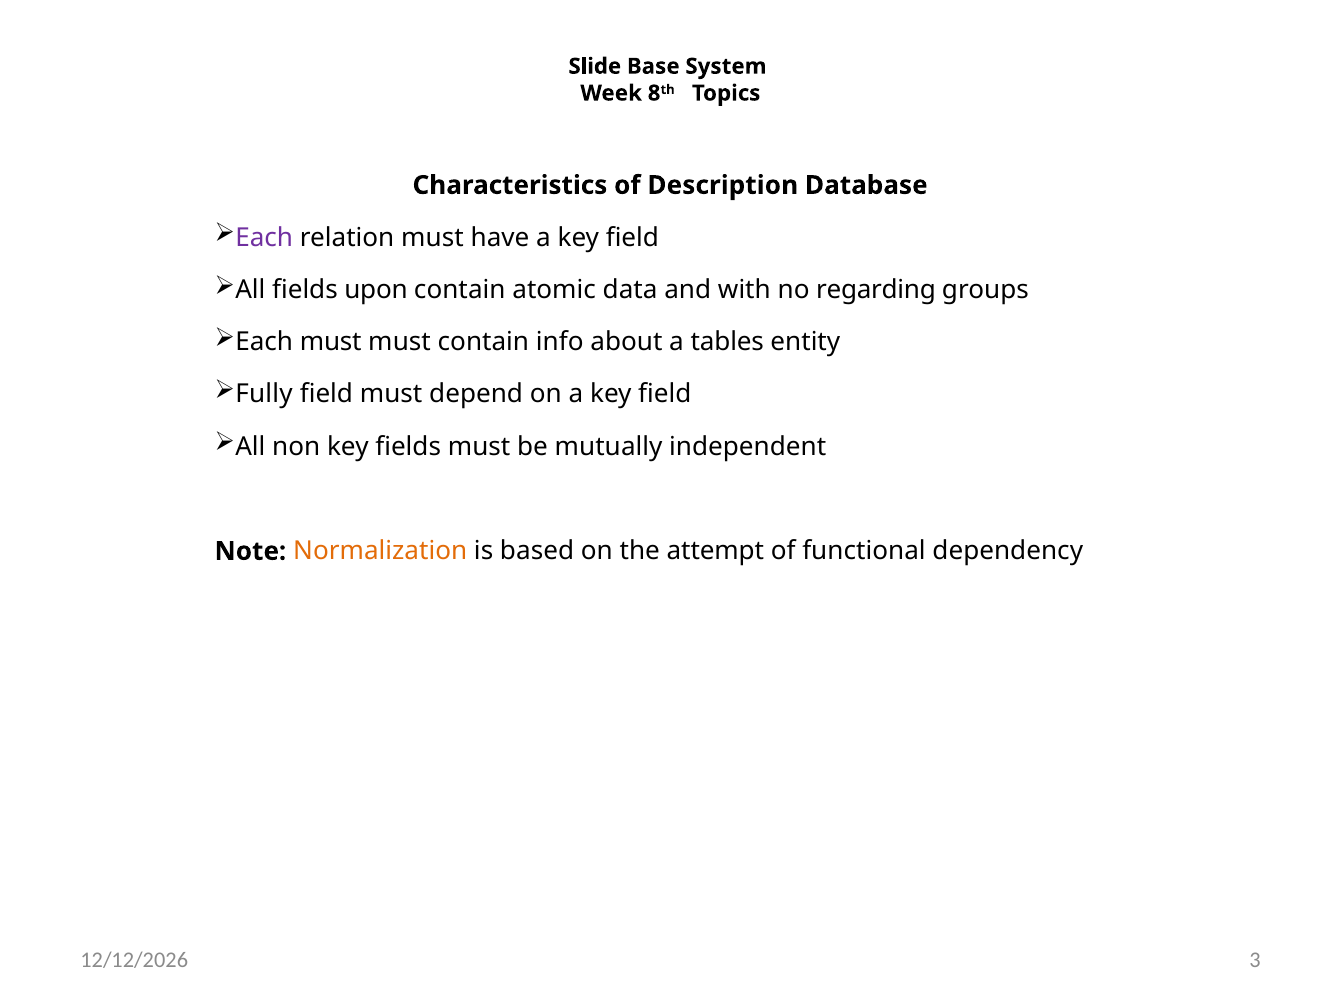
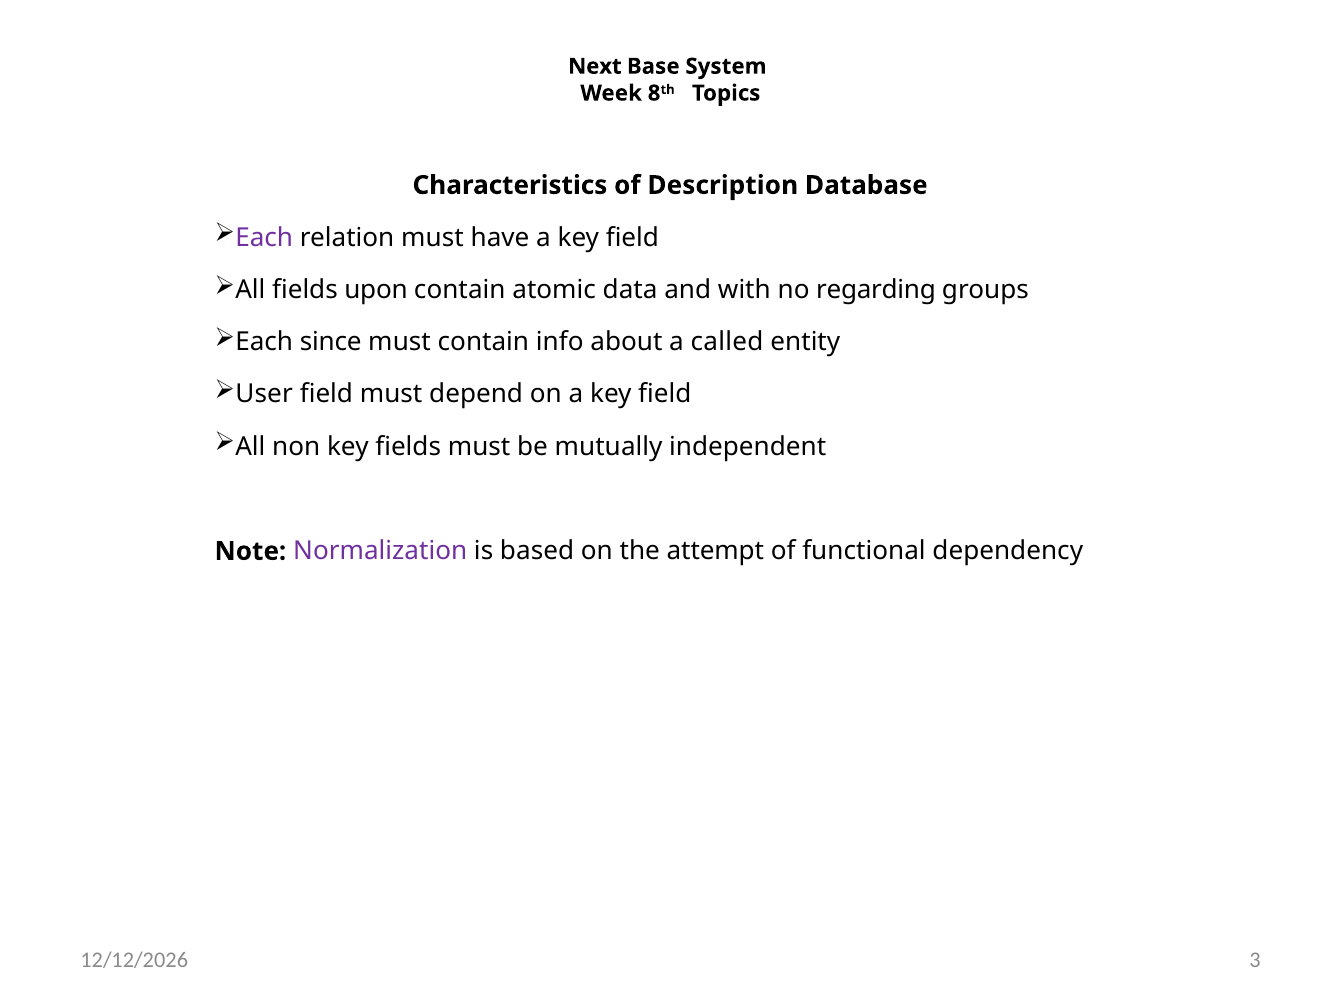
Slide: Slide -> Next (595, 66)
Each must: must -> since (331, 342)
tables: tables -> called (727, 342)
Fully: Fully -> User (264, 394)
Normalization colour: orange -> purple (380, 551)
